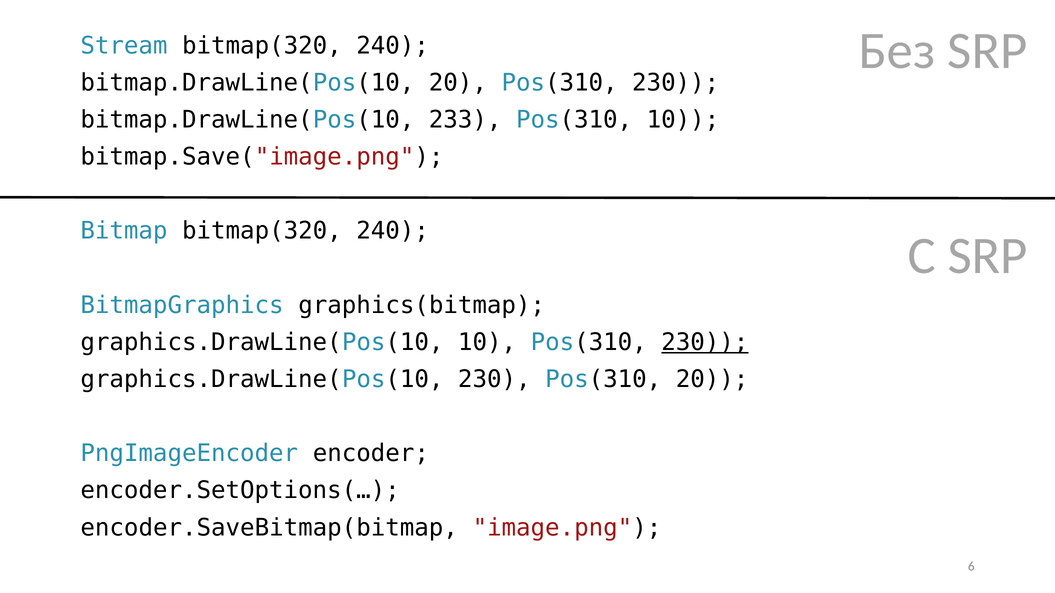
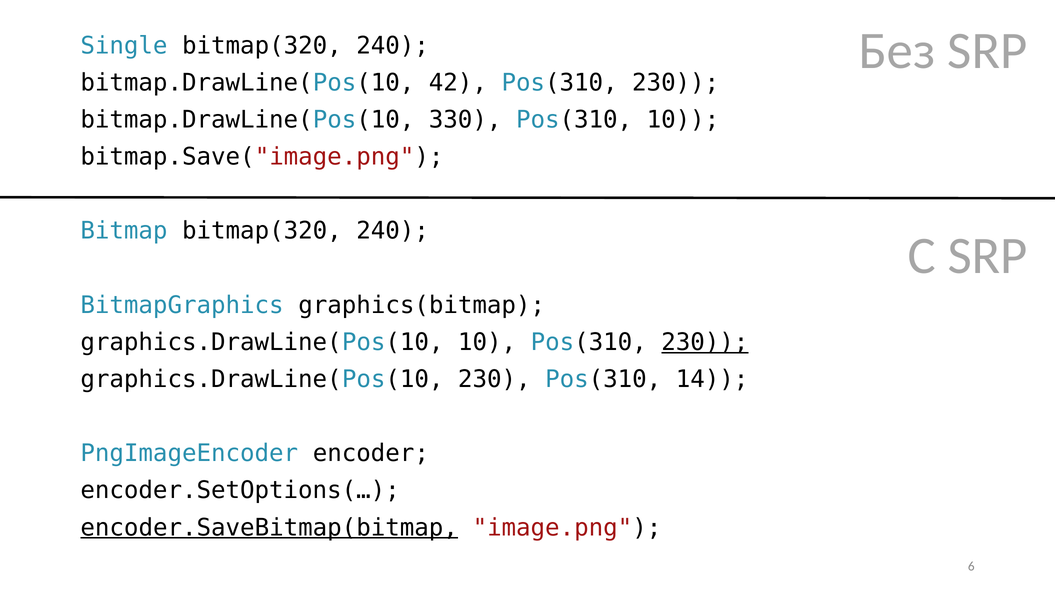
Stream: Stream -> Single (124, 46)
bitmap.DrawLine(Pos(10 20: 20 -> 42 (458, 83)
233: 233 -> 330 (465, 120)
Pos(310 20: 20 -> 14 (712, 380)
encoder.SaveBitmap(bitmap underline: none -> present (269, 528)
